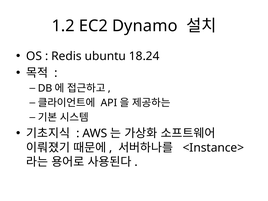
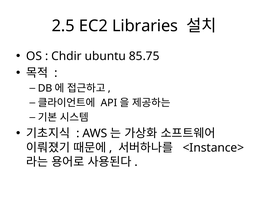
1.2: 1.2 -> 2.5 (63, 26)
Dynamo: Dynamo -> Libraries (145, 26)
Redis: Redis -> Chdir (67, 56)
18.24: 18.24 -> 85.75 (144, 56)
